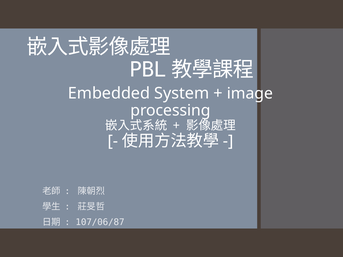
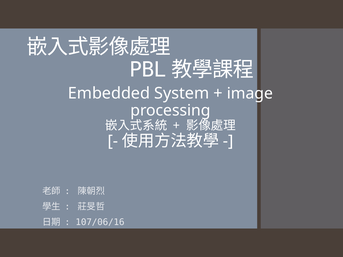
107/06/87: 107/06/87 -> 107/06/16 (100, 222)
